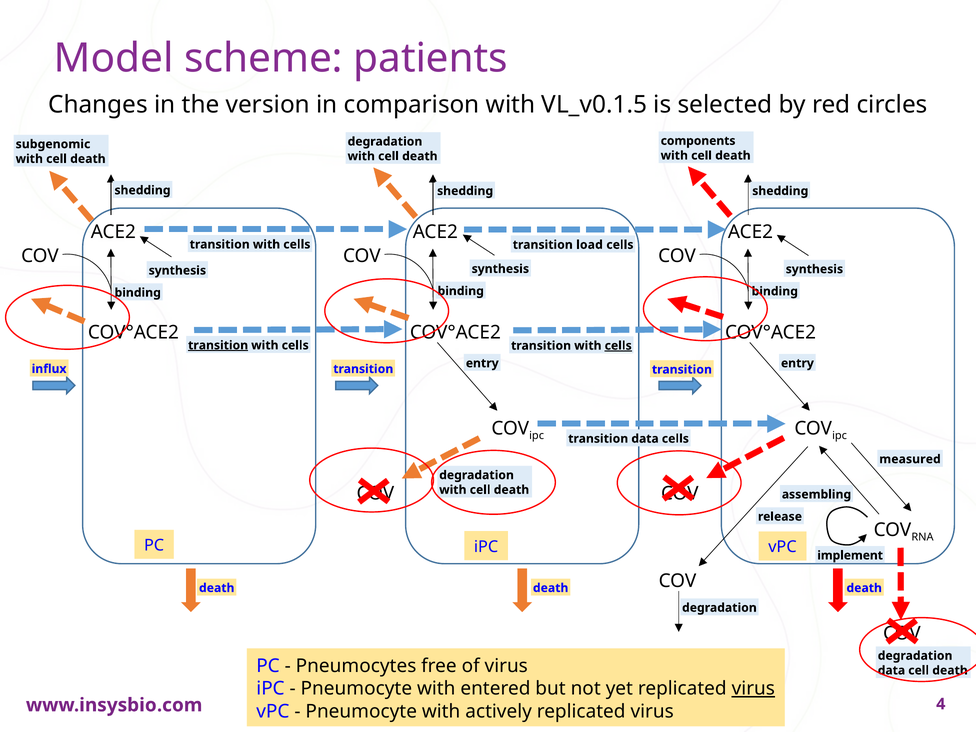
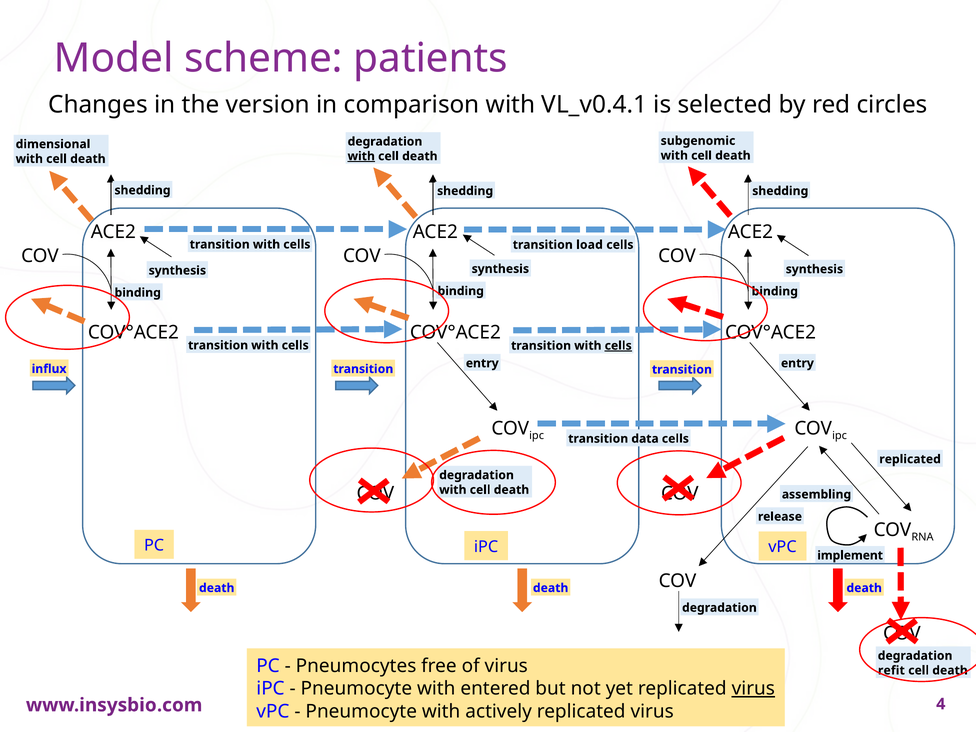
VL_v0.1.5: VL_v0.1.5 -> VL_v0.4.1 (594, 105)
components: components -> subgenomic (698, 141)
subgenomic: subgenomic -> dimensional (53, 144)
with underline: none -> present (361, 156)
transition underline: present -> none (218, 345)
measured: measured -> replicated (910, 459)
data: data -> refit (891, 670)
